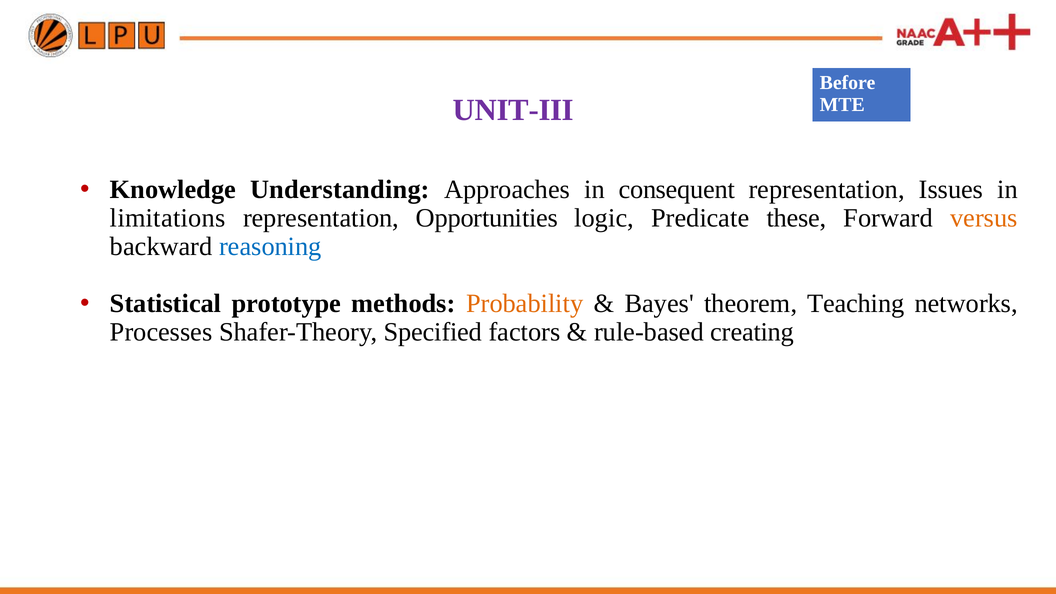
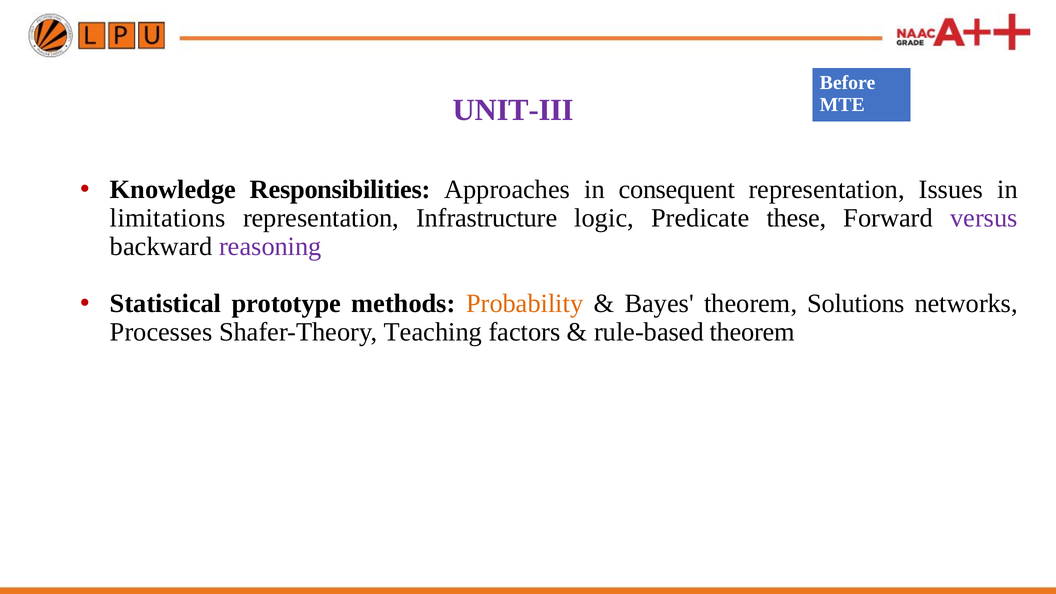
Understanding: Understanding -> Responsibilities (340, 190)
Opportunities: Opportunities -> Infrastructure (487, 218)
versus colour: orange -> purple (984, 218)
reasoning colour: blue -> purple (270, 247)
Teaching: Teaching -> Solutions (856, 304)
Specified: Specified -> Teaching (433, 332)
rule-based creating: creating -> theorem (752, 332)
